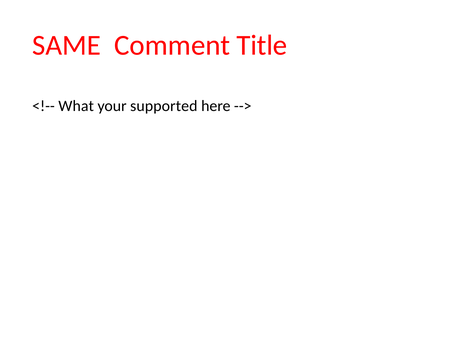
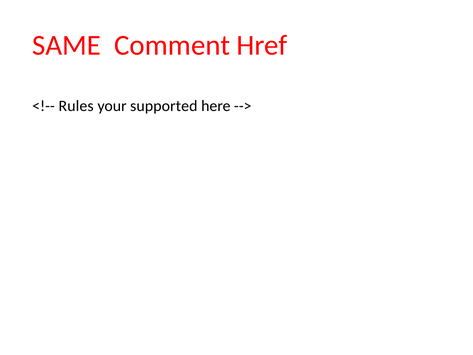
Title: Title -> Href (262, 45)
What: What -> Rules (76, 106)
